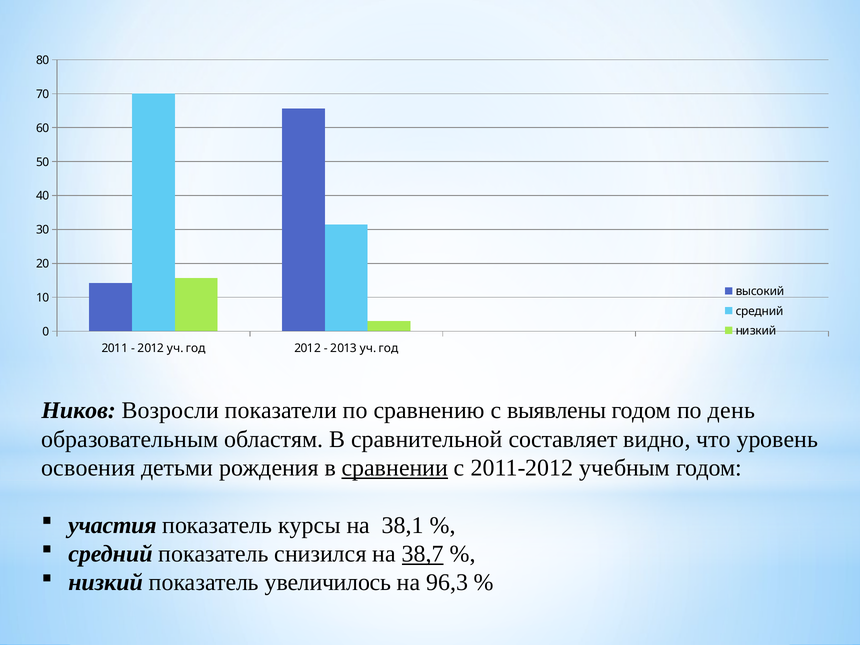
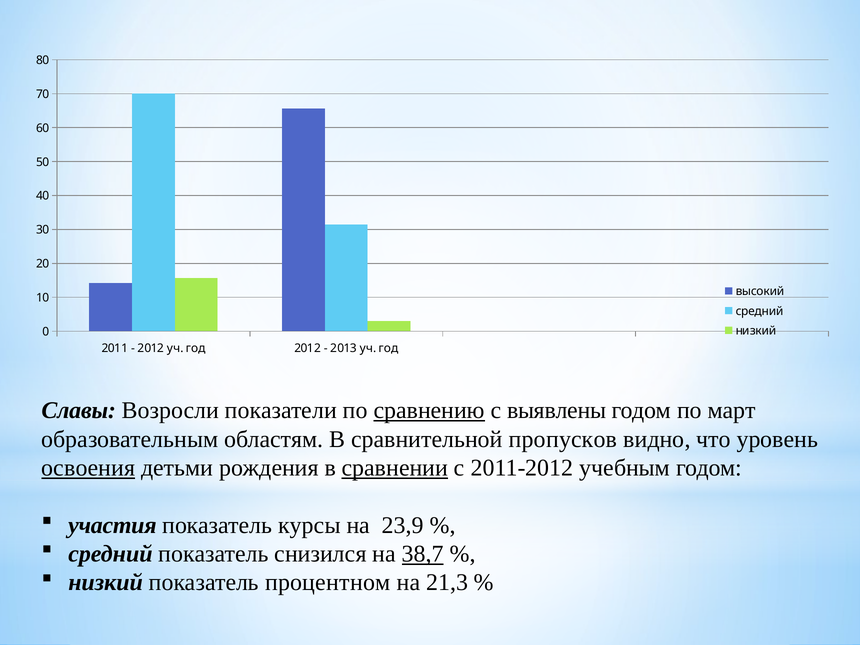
Ников: Ников -> Славы (79, 410)
сравнению underline: none -> present (429, 410)
день: день -> март (732, 410)
составляет: составляет -> пропусков (563, 439)
освоения underline: none -> present (88, 468)
38,1: 38,1 -> 23,9 (403, 525)
увеличилось: увеличилось -> процентном (328, 583)
96,3: 96,3 -> 21,3 (447, 583)
